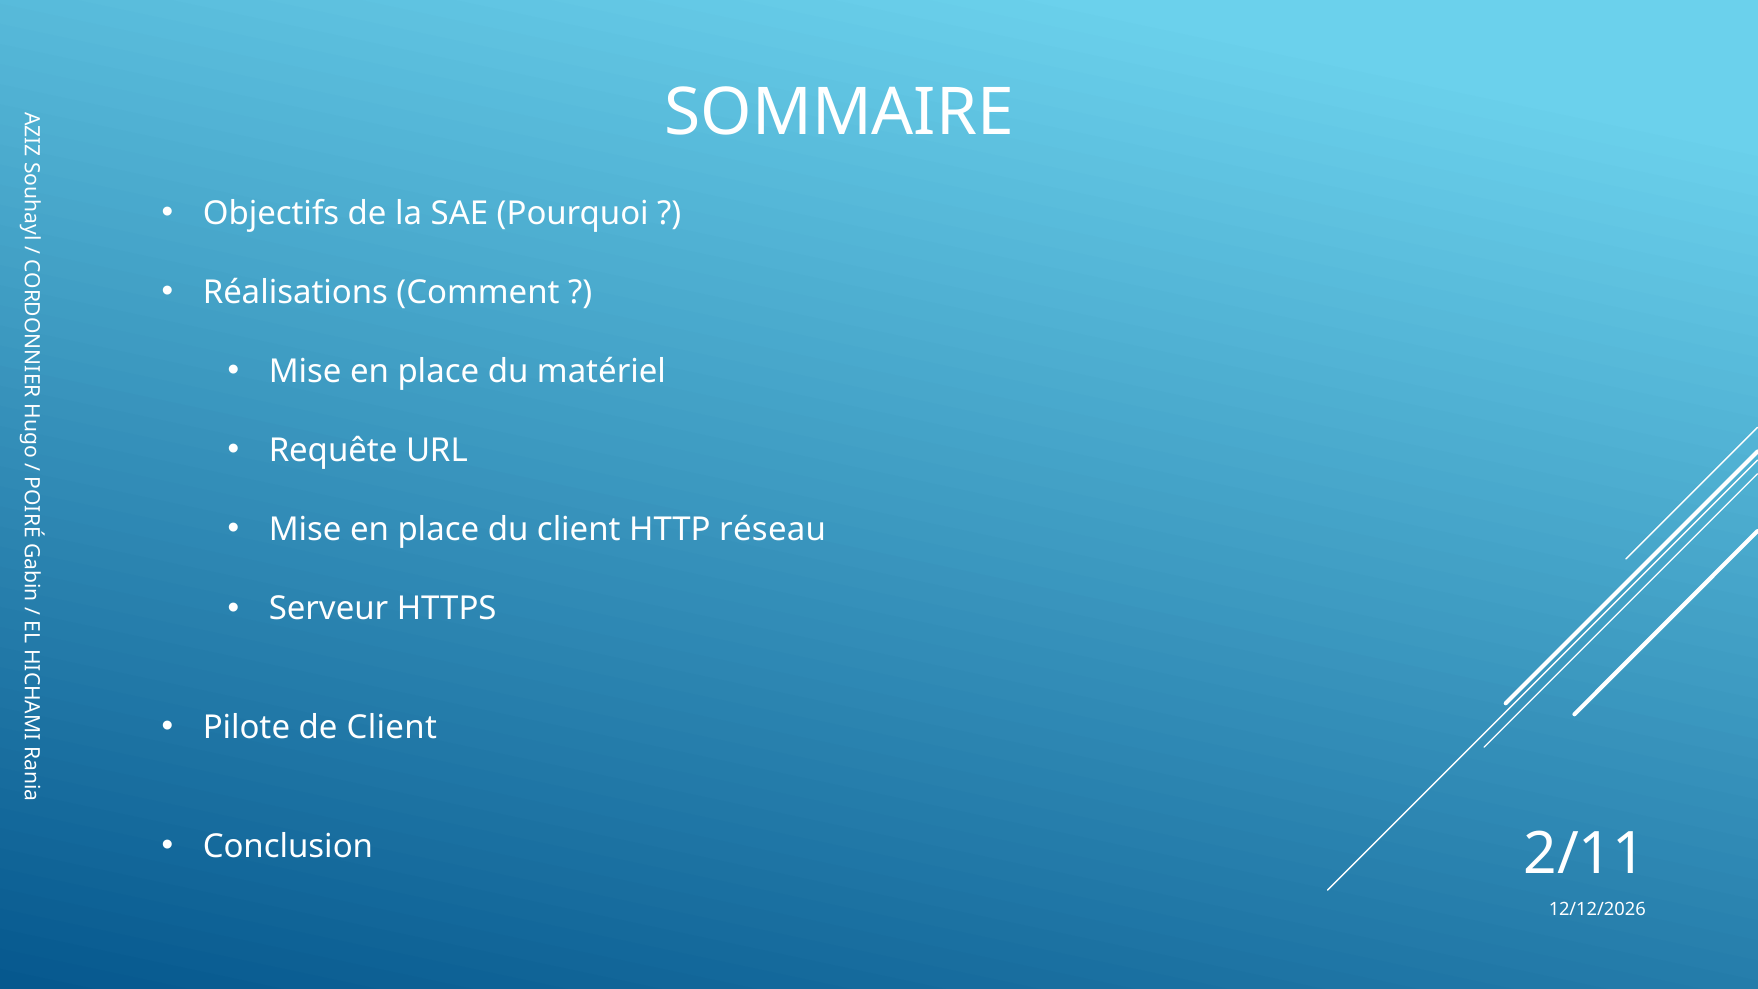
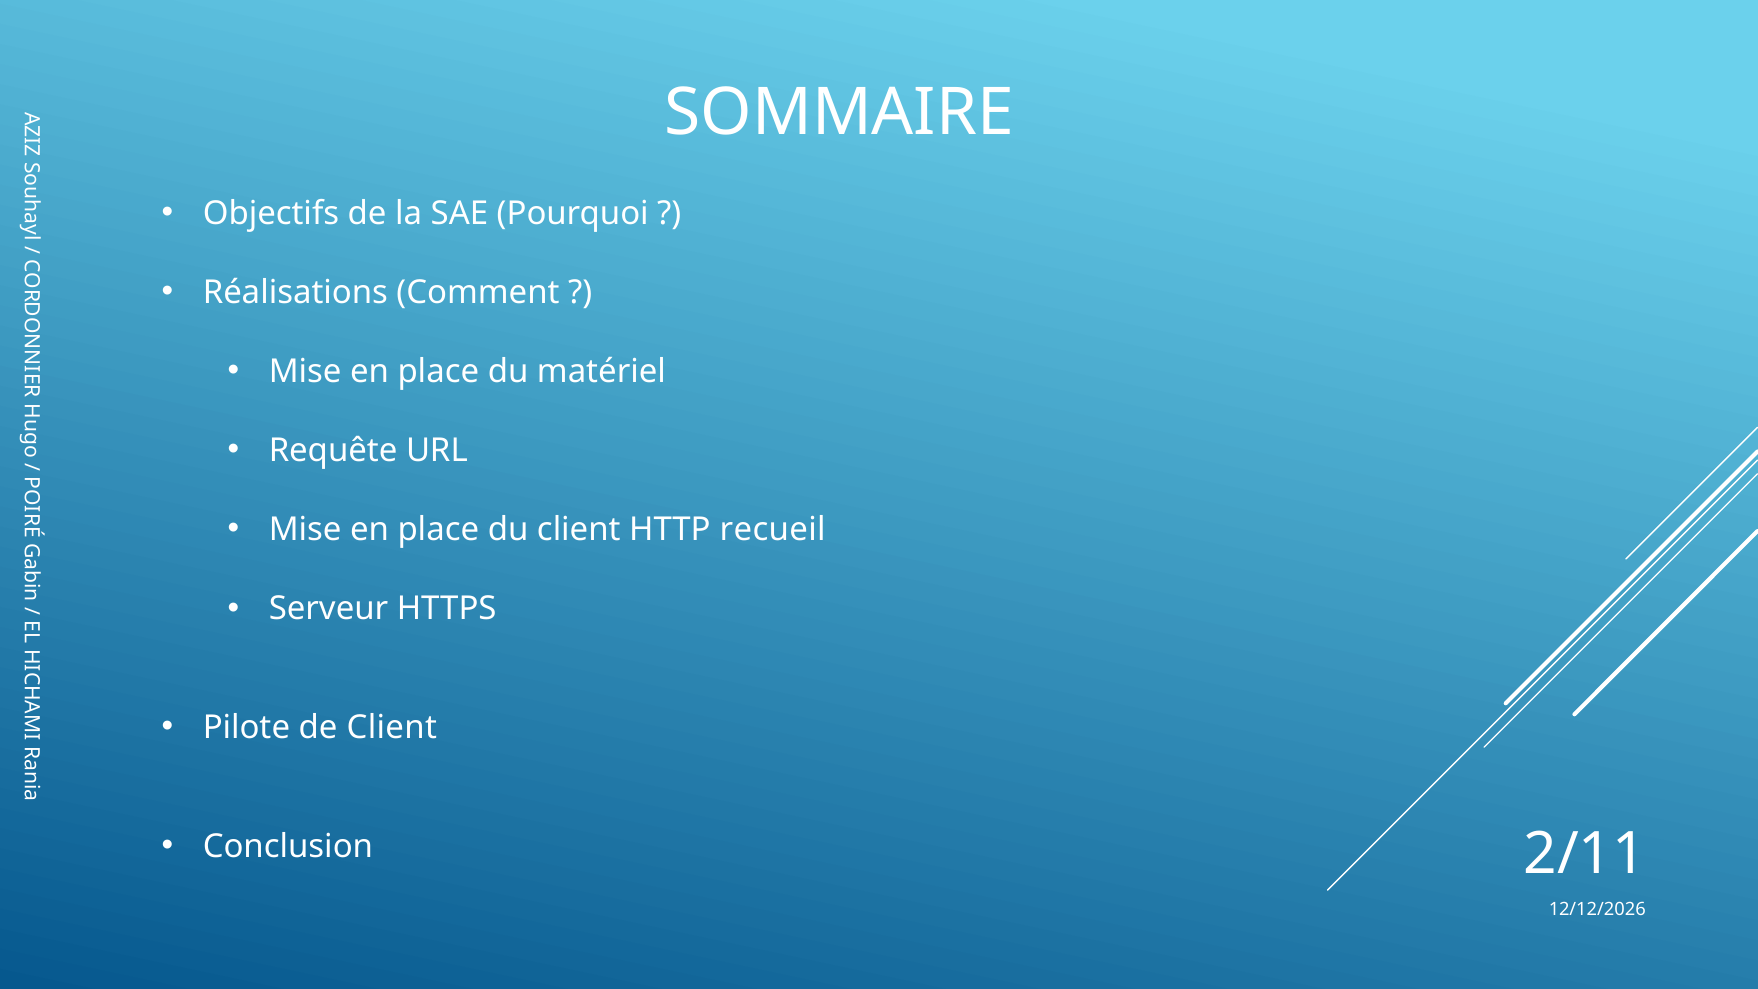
réseau: réseau -> recueil (773, 530)
